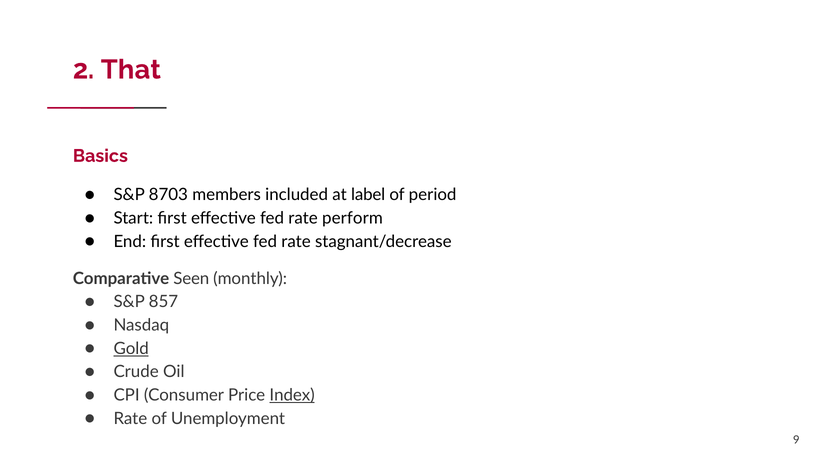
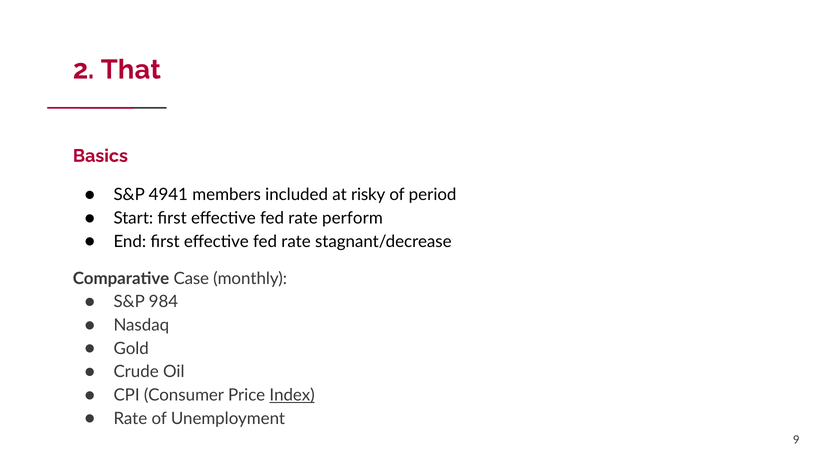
8703: 8703 -> 4941 (168, 195)
label: label -> risky (368, 195)
Seen: Seen -> Case (191, 279)
857: 857 -> 984 (163, 302)
Gold underline: present -> none (131, 349)
